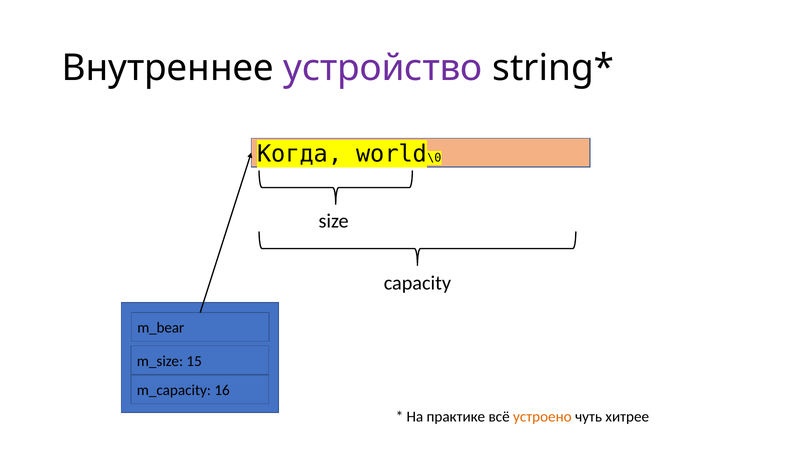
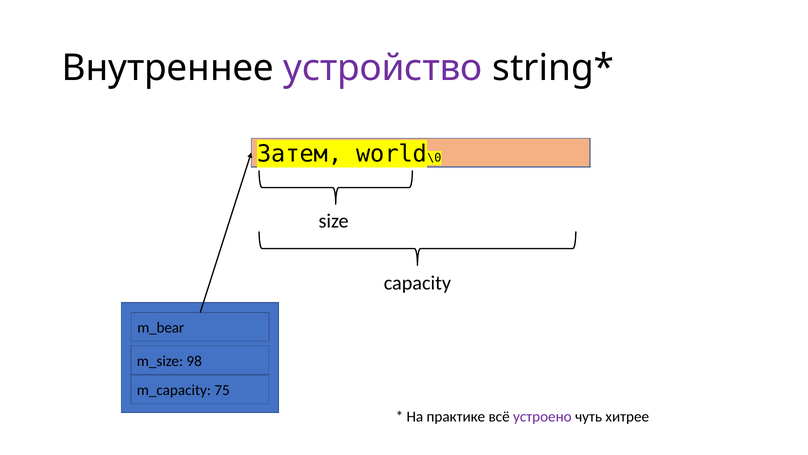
Когда: Когда -> Затем (300, 154)
15: 15 -> 98 (194, 361)
16: 16 -> 75 (222, 390)
устроено colour: orange -> purple (542, 416)
